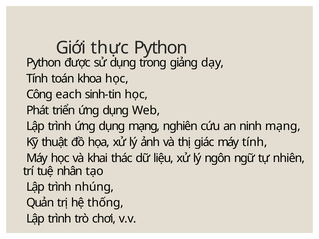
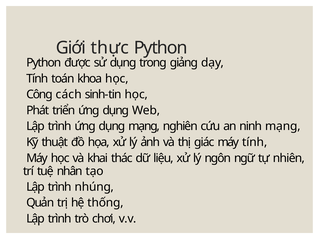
each: each -> cách (69, 95)
